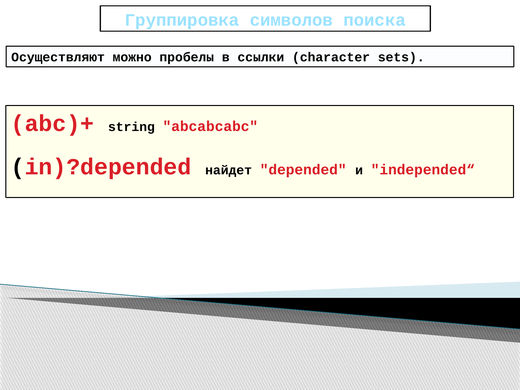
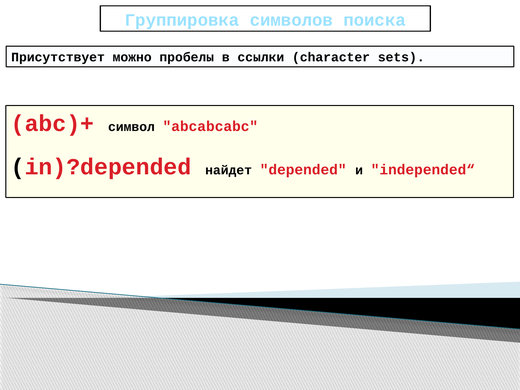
Осуществляют: Осуществляют -> Присутствует (58, 57)
string: string -> символ (131, 127)
